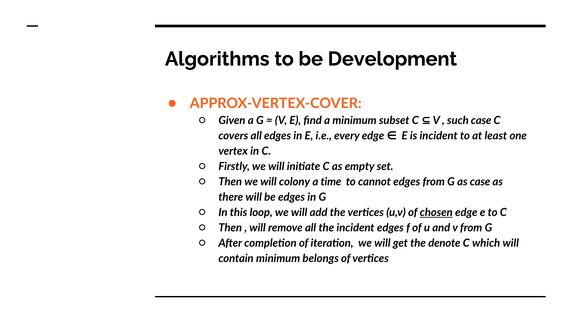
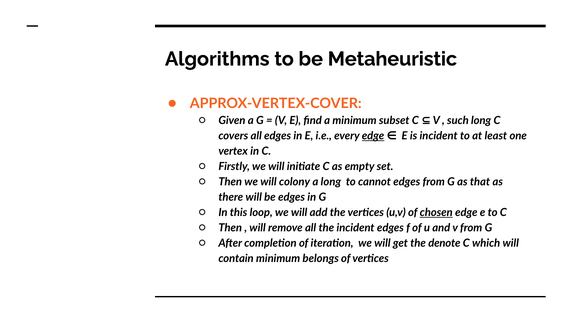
Development: Development -> Metaheuristic (392, 59)
such case: case -> long (481, 120)
edge underline: none -> present (373, 136)
a time: time -> long (331, 182)
as case: case -> that (480, 182)
